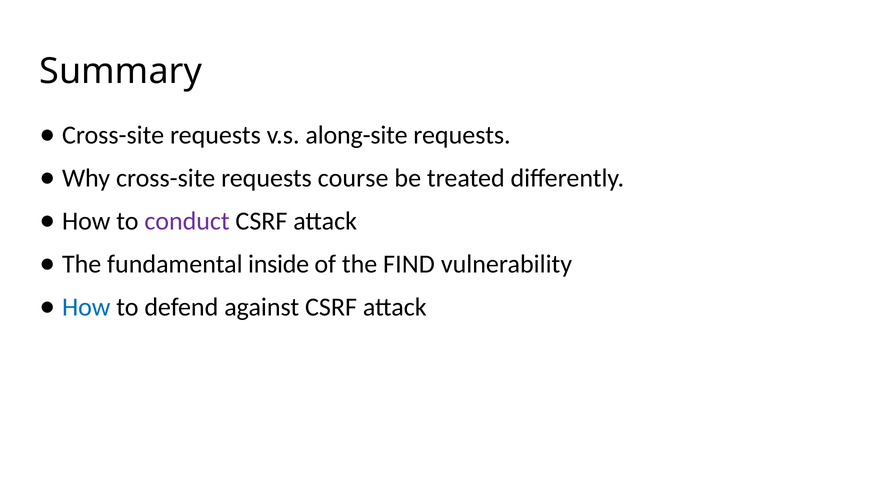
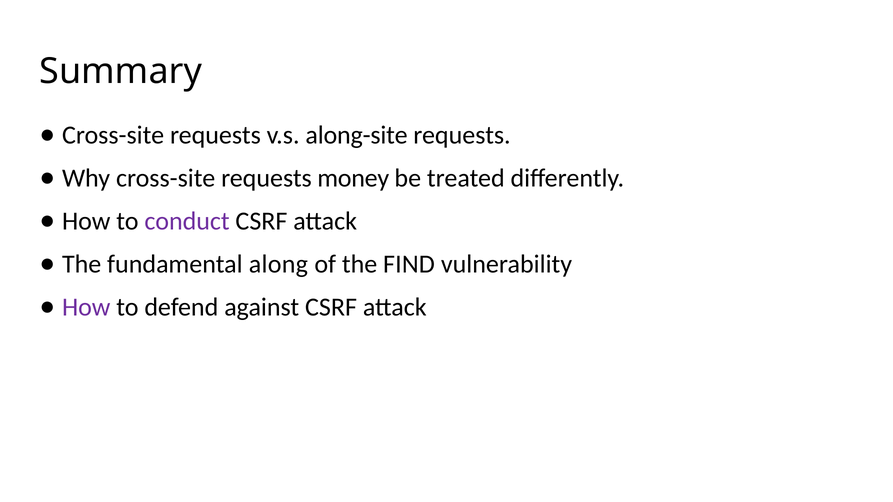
course: course -> money (353, 178)
inside: inside -> along (278, 264)
How colour: blue -> purple (86, 307)
